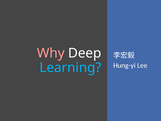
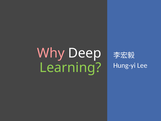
Learning colour: light blue -> light green (70, 68)
